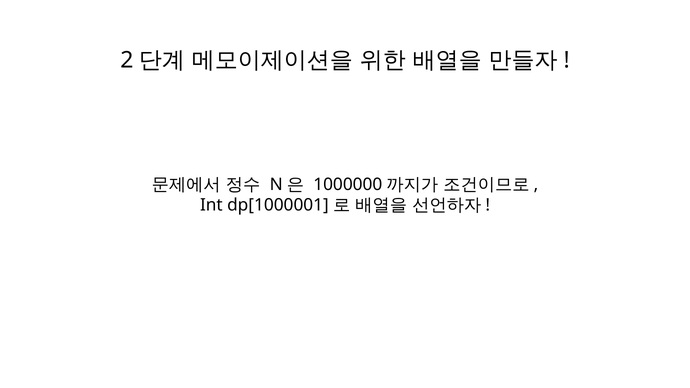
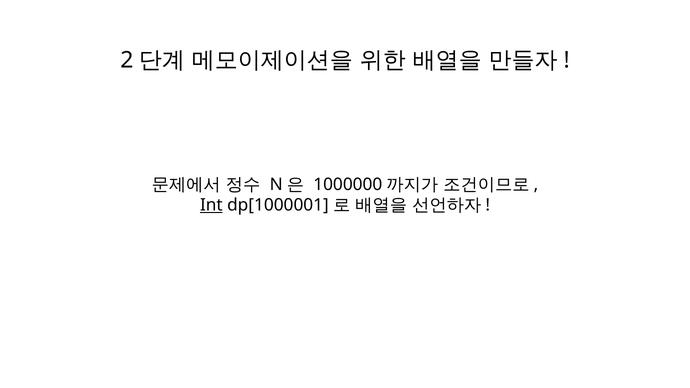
Int underline: none -> present (211, 205)
